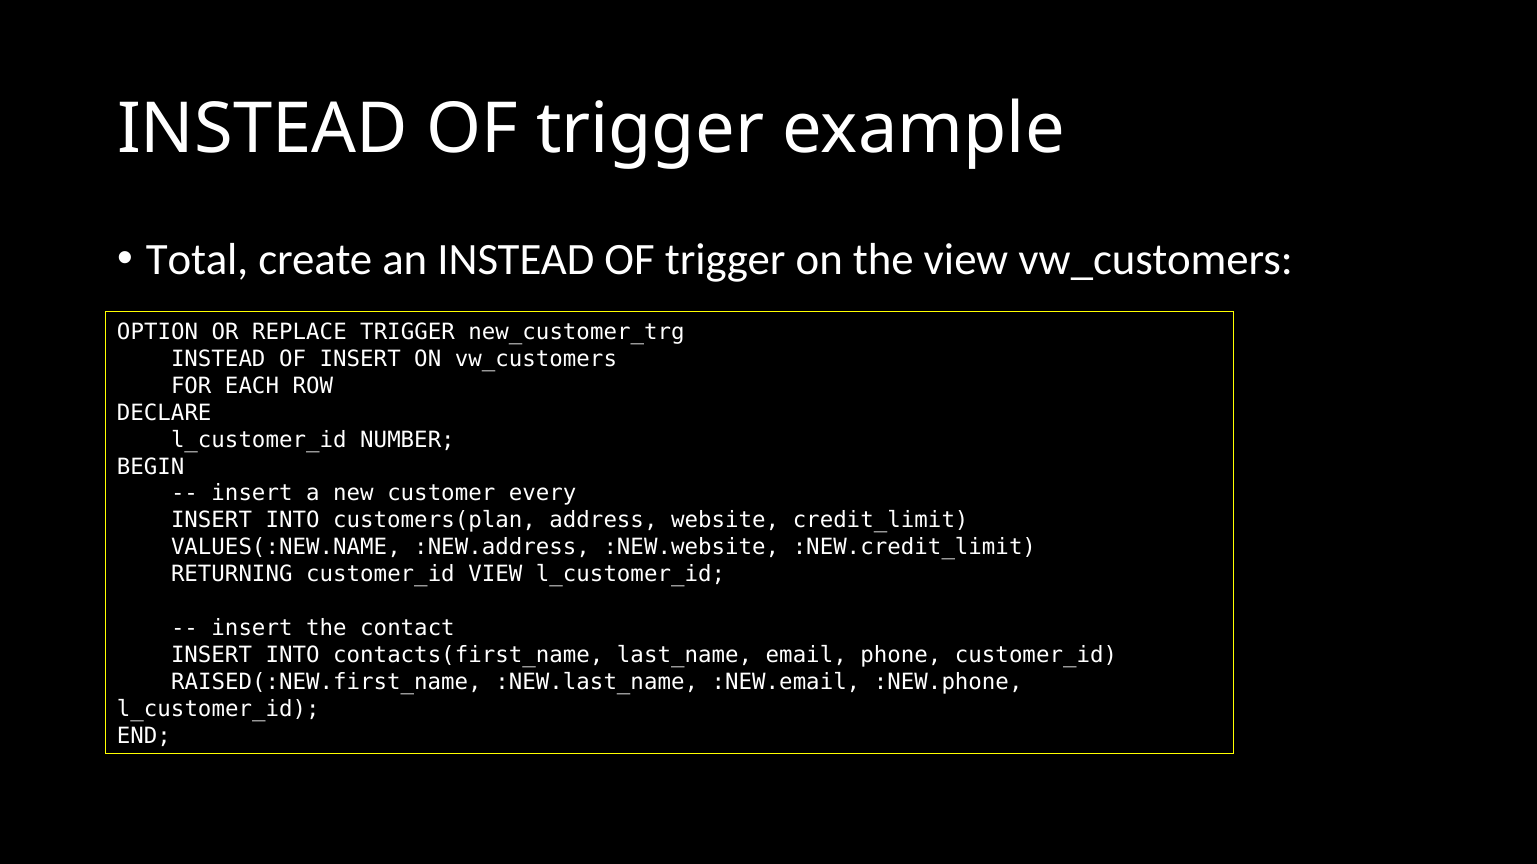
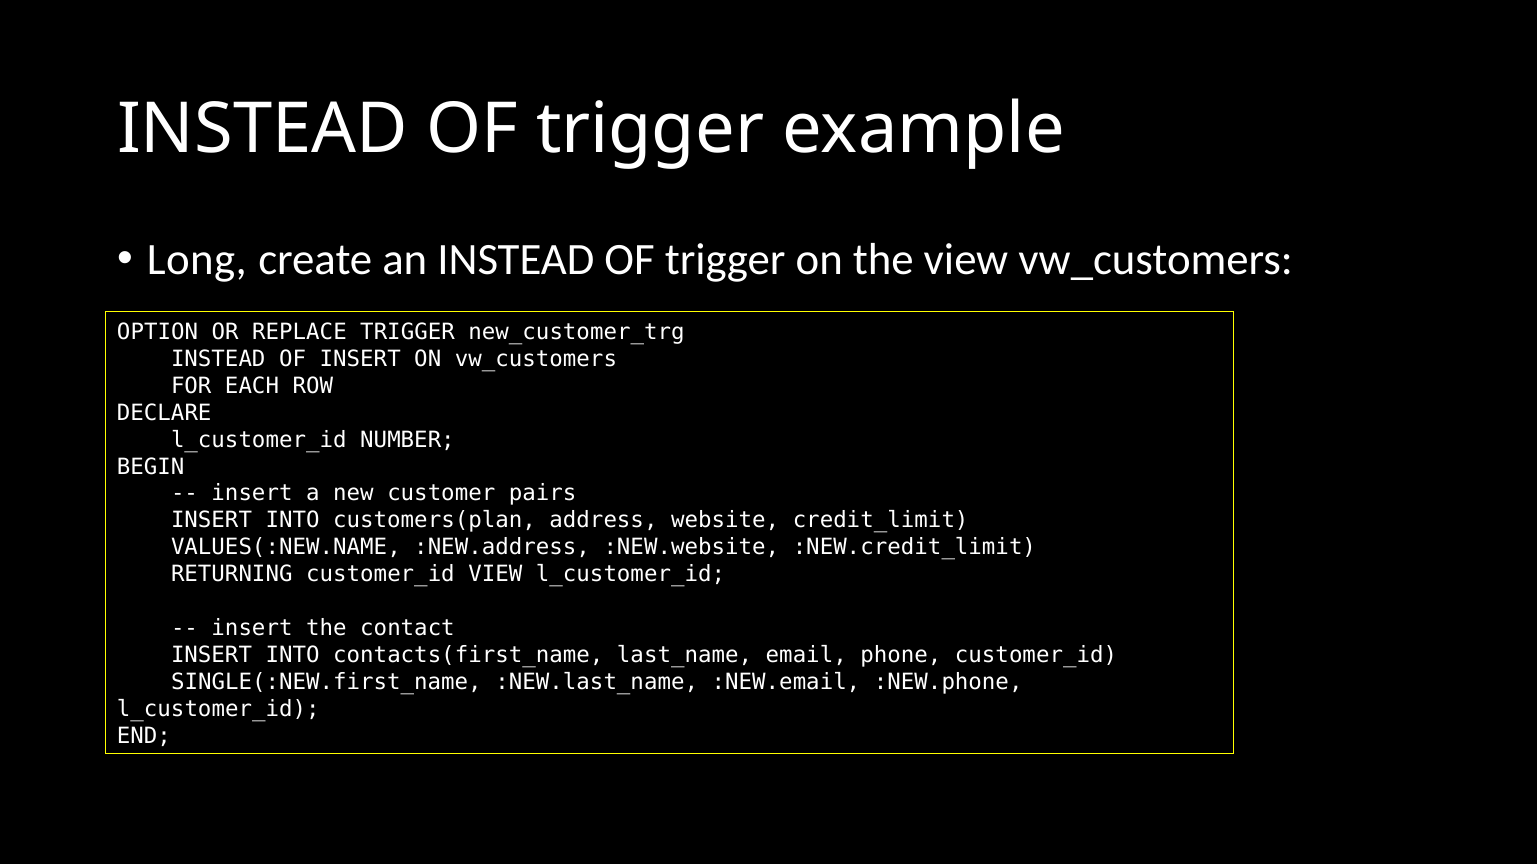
Total: Total -> Long (197, 260)
every: every -> pairs (543, 494)
RAISED(:NEW.first_name: RAISED(:NEW.first_name -> SINGLE(:NEW.first_name (326, 682)
